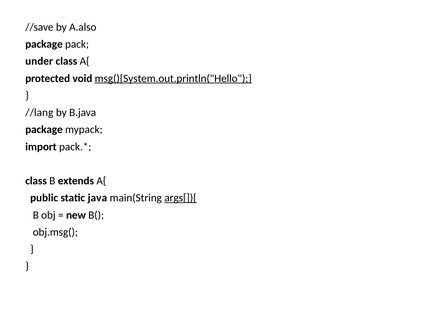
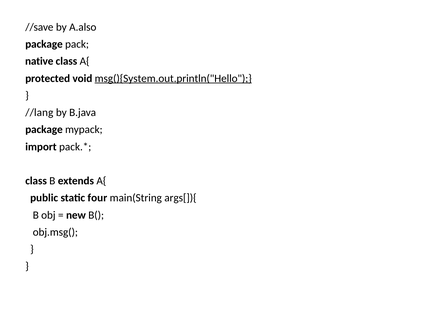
under: under -> native (39, 61)
java: java -> four (97, 198)
args[]){ underline: present -> none (180, 198)
